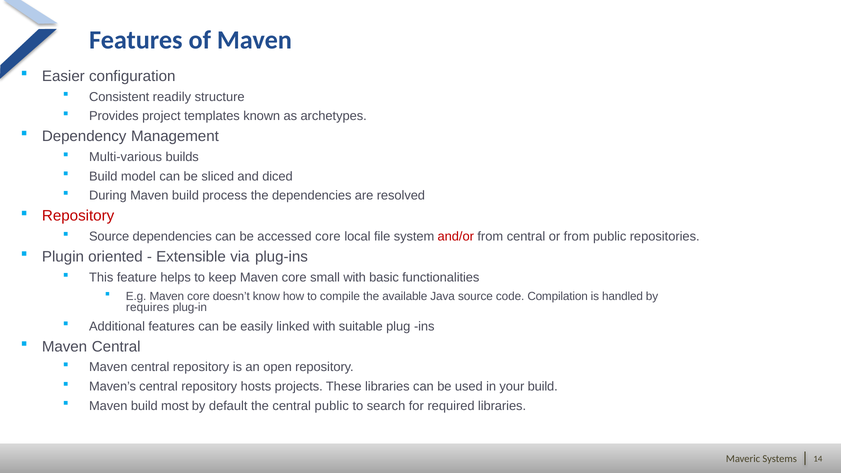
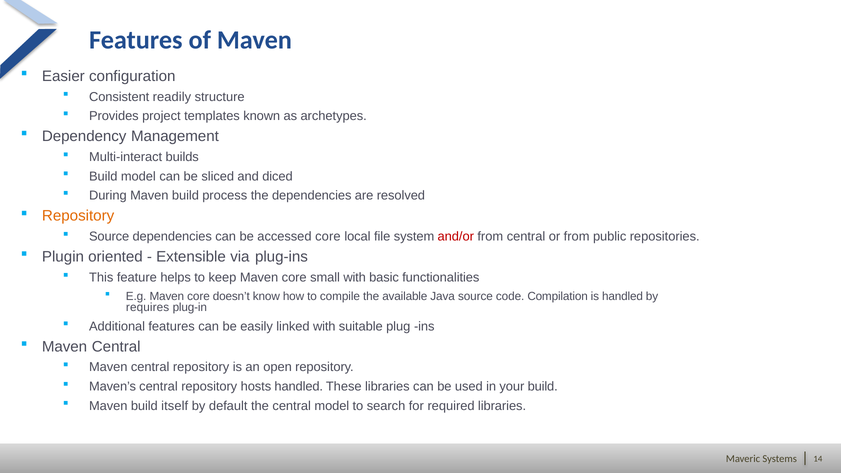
Multi-various: Multi-various -> Multi-interact (126, 157)
Repository colour: red -> orange (78, 216)
hosts projects: projects -> handled (299, 387)
most: most -> itself (175, 406)
central public: public -> model (332, 406)
